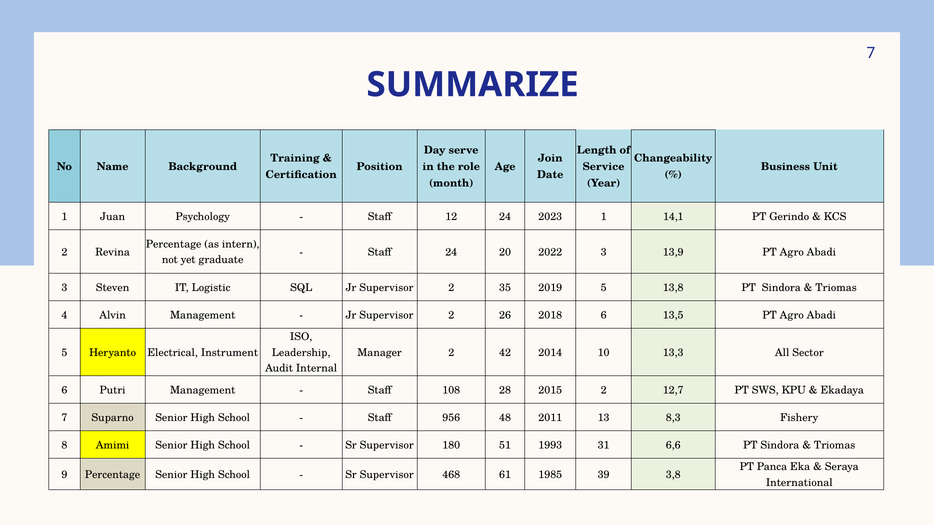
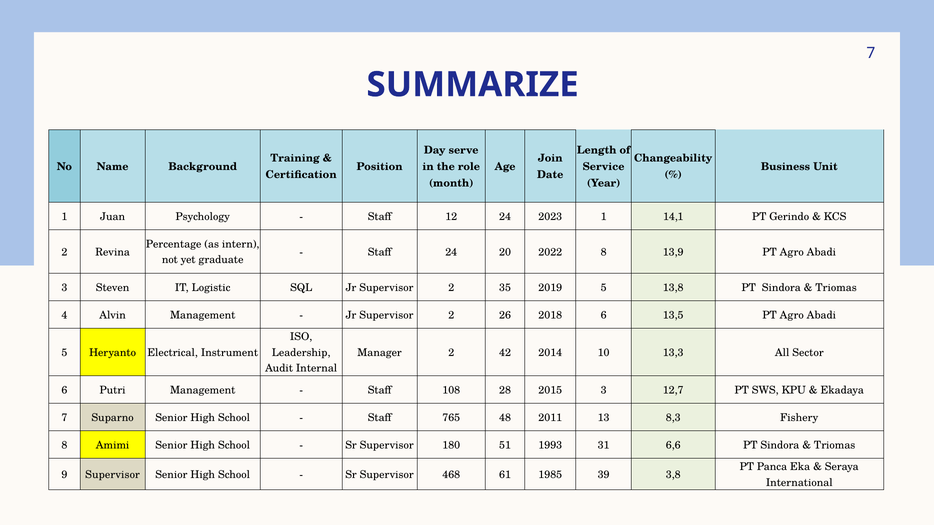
2022 3: 3 -> 8 (604, 252)
2015 2: 2 -> 3 (604, 390)
956: 956 -> 765 (451, 418)
9 Percentage: Percentage -> Supervisor (113, 475)
